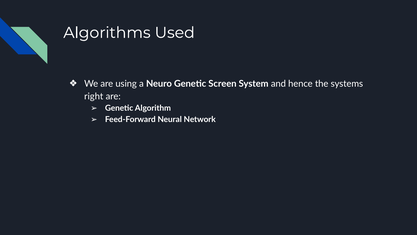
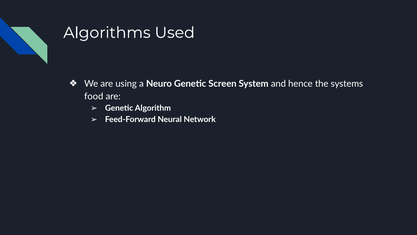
right: right -> food (94, 96)
